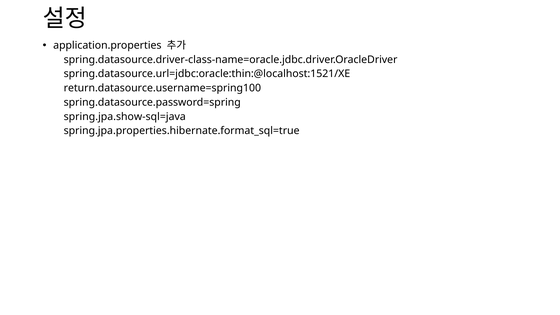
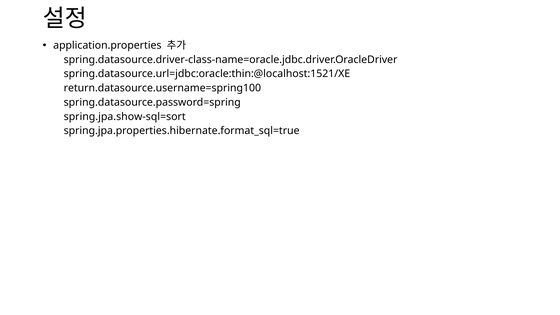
spring.jpa.show-sql=java: spring.jpa.show-sql=java -> spring.jpa.show-sql=sort (125, 117)
